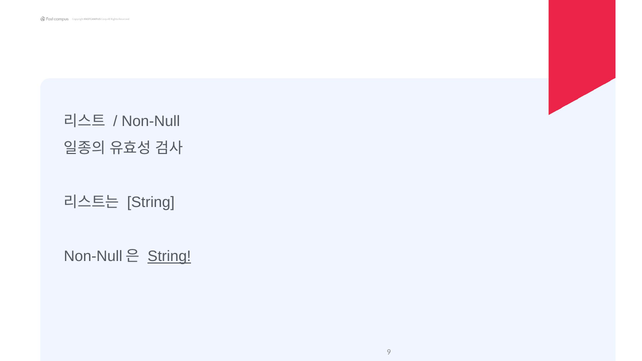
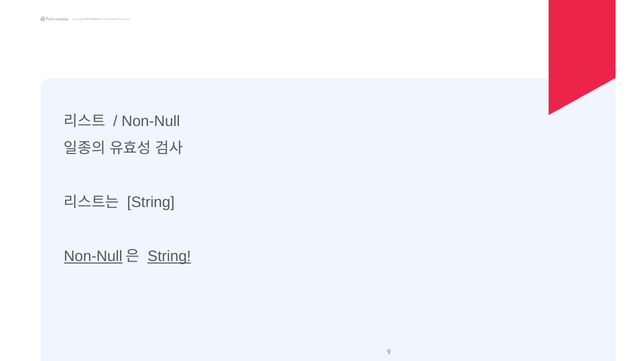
Non-Null underline: none -> present (93, 257)
